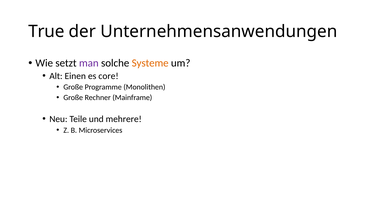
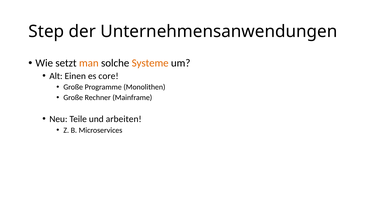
True: True -> Step (46, 31)
man colour: purple -> orange (89, 63)
mehrere: mehrere -> arbeiten (124, 119)
